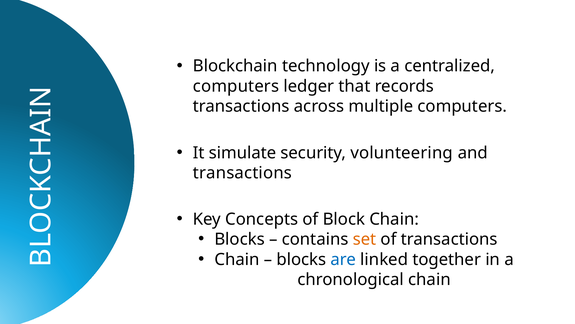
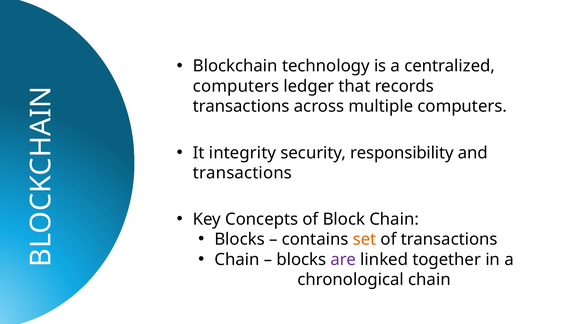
simulate: simulate -> integrity (243, 153)
volunteering: volunteering -> responsibility (402, 153)
are colour: blue -> purple (343, 259)
